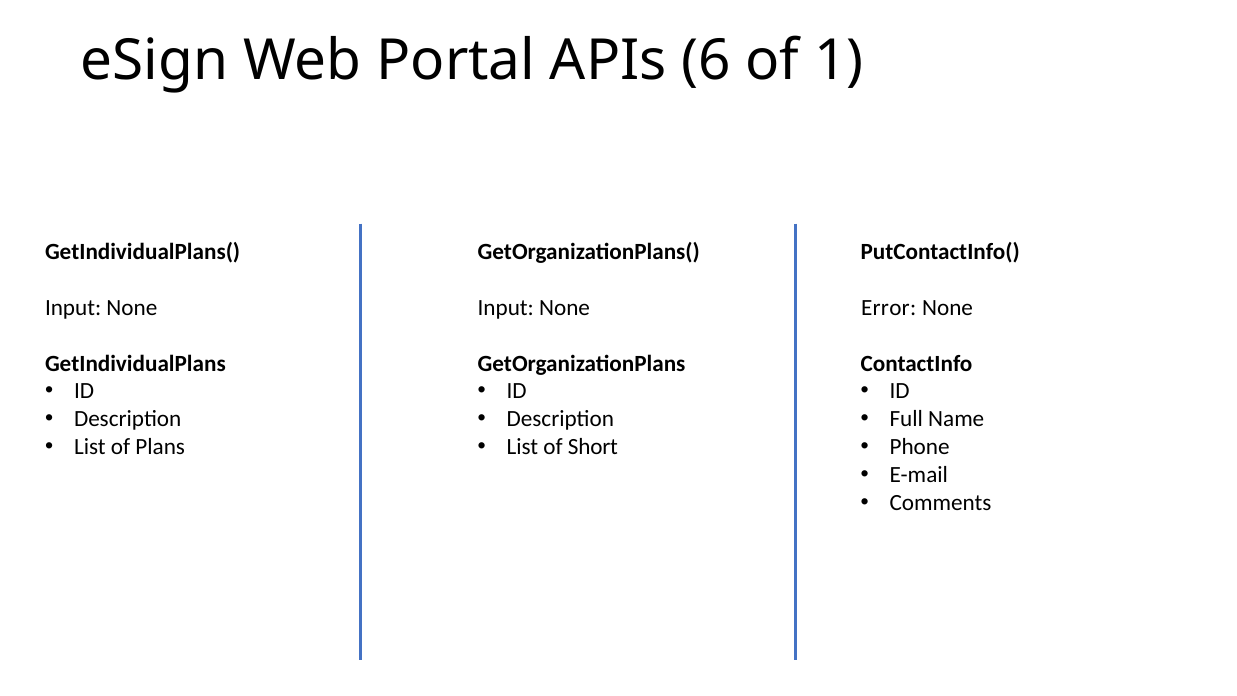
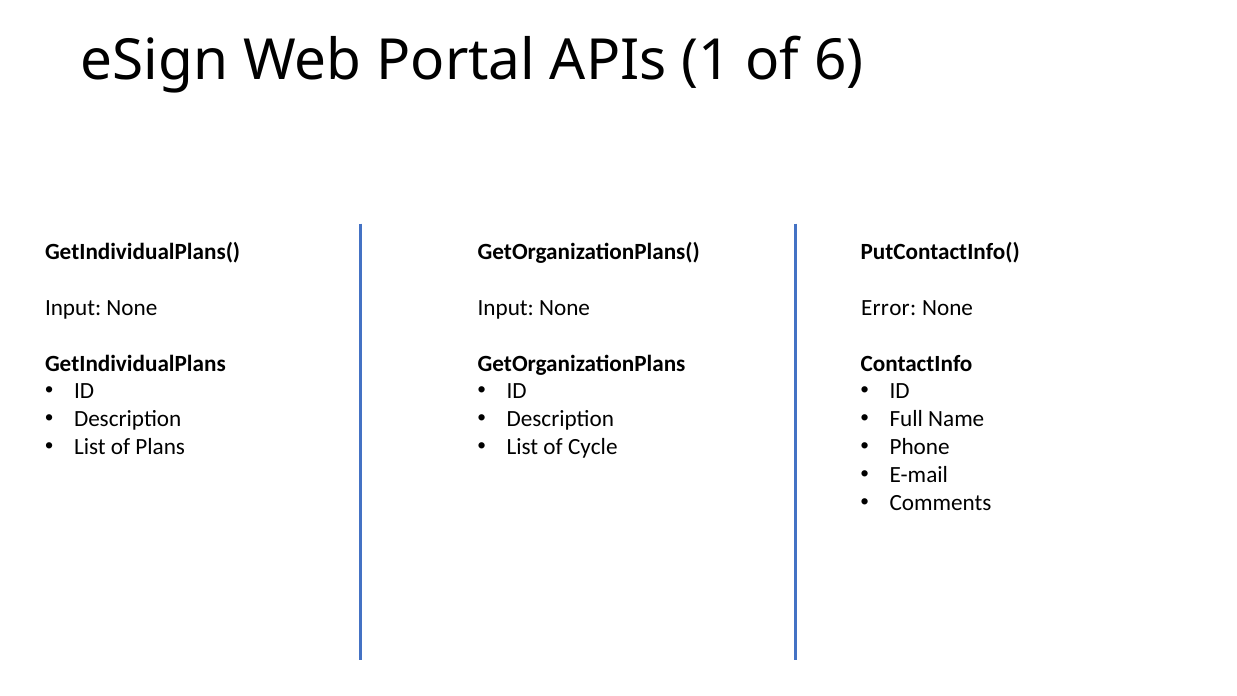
6: 6 -> 1 (706, 61)
1: 1 -> 6 (839, 61)
Short: Short -> Cycle (593, 447)
